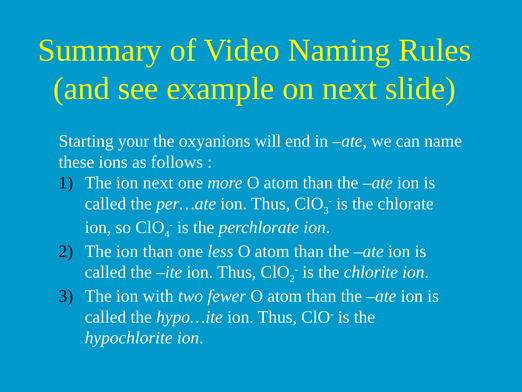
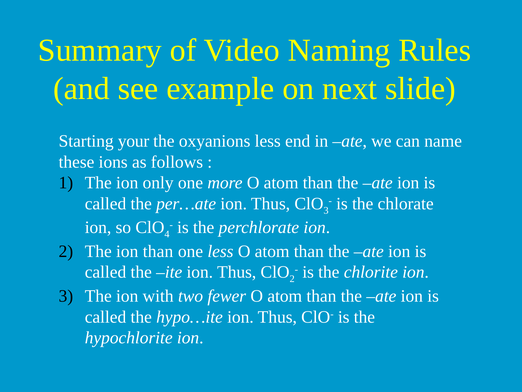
oxyanions will: will -> less (268, 141)
ion next: next -> only (158, 183)
